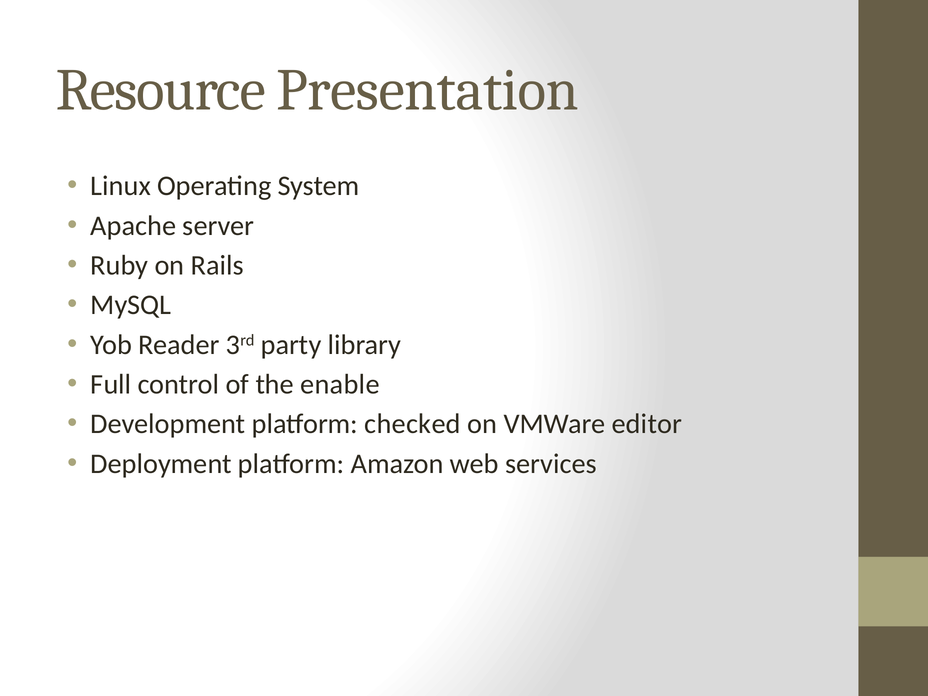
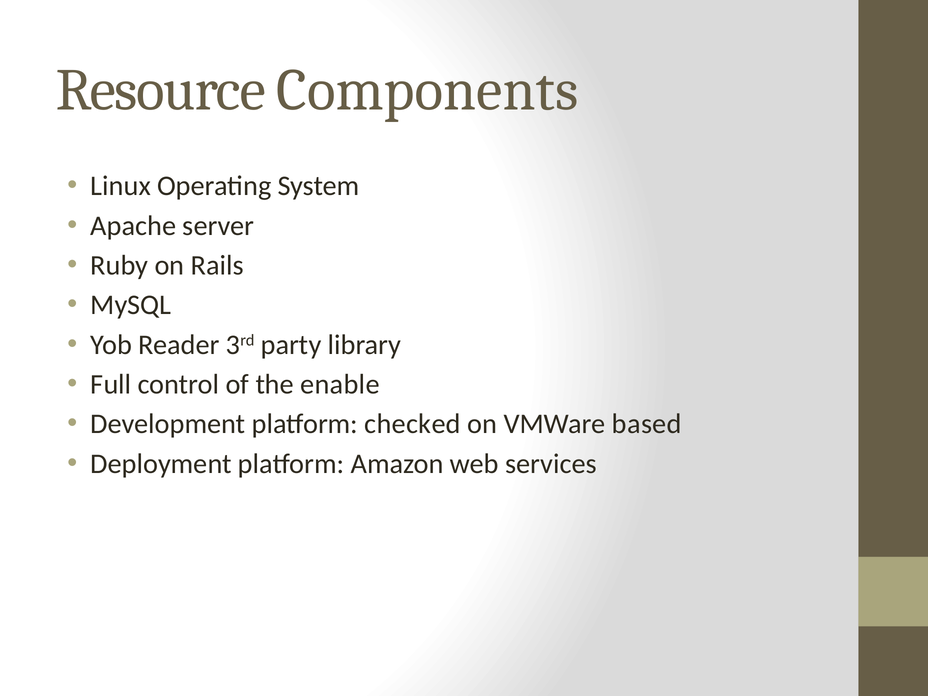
Presentation: Presentation -> Components (427, 90)
editor: editor -> based (647, 424)
